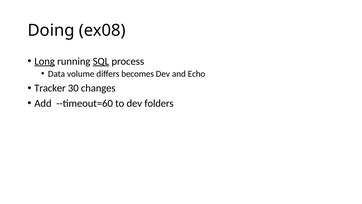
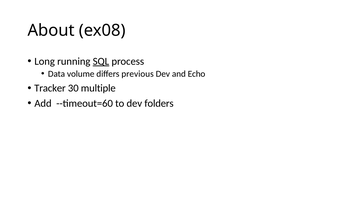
Doing: Doing -> About (51, 30)
Long underline: present -> none (45, 61)
becomes: becomes -> previous (138, 74)
changes: changes -> multiple (98, 88)
